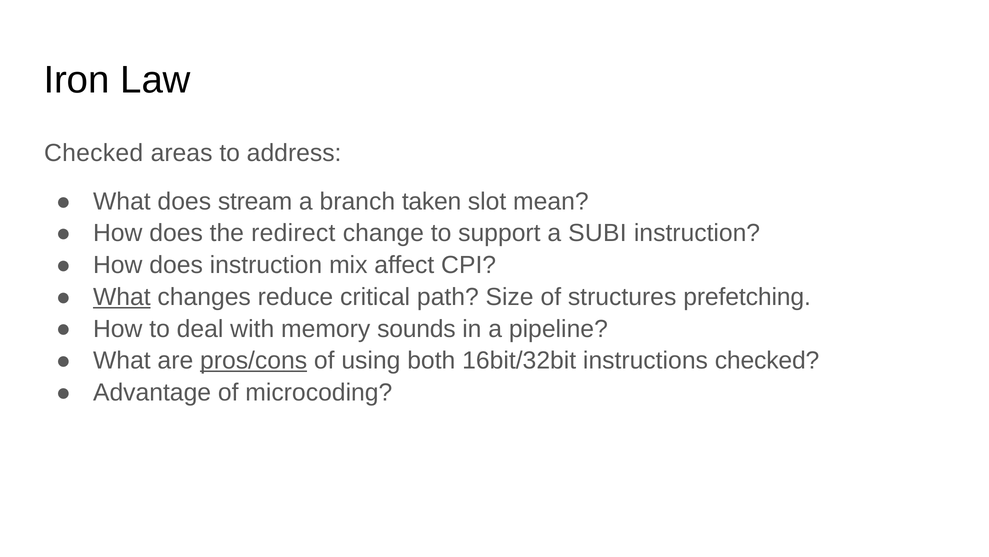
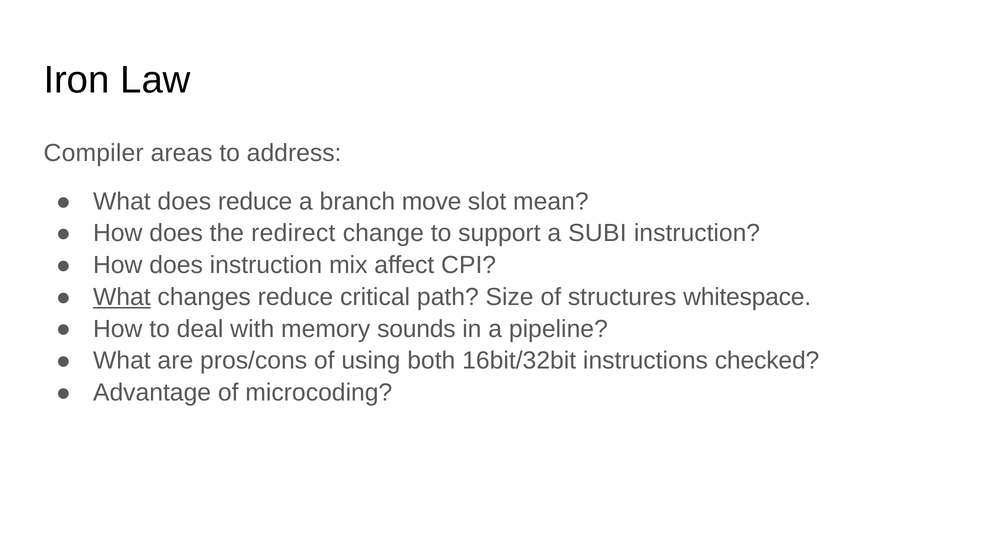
Checked: Checked -> Compiler (94, 153)
does stream: stream -> reduce (255, 201)
taken: taken -> move (432, 201)
prefetching: prefetching -> whitespace (747, 297)
pros/cons underline: present -> none (254, 360)
